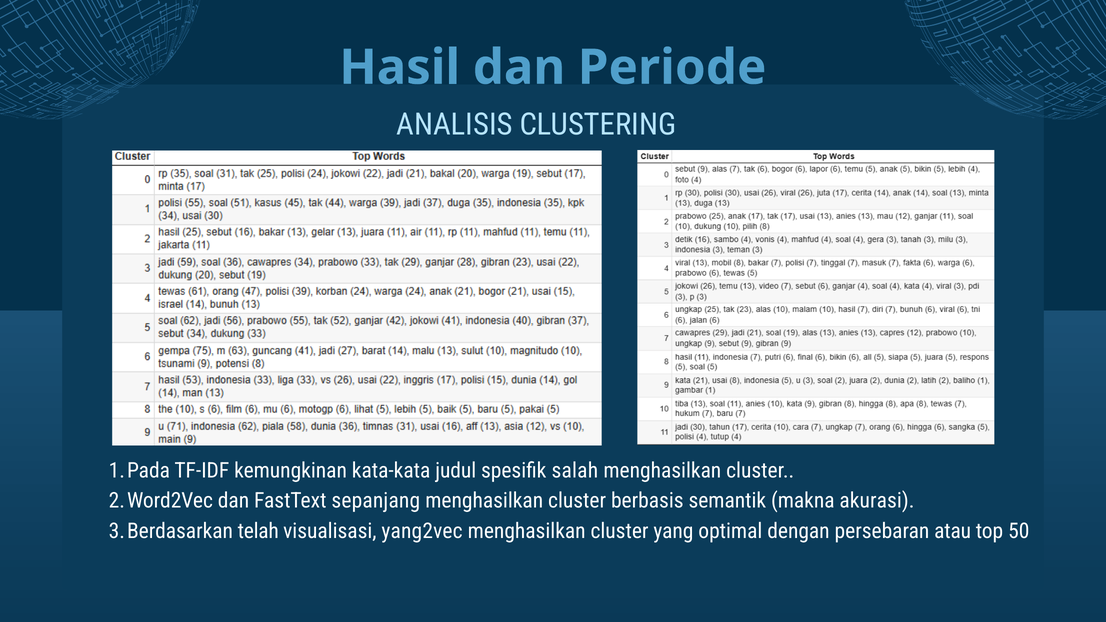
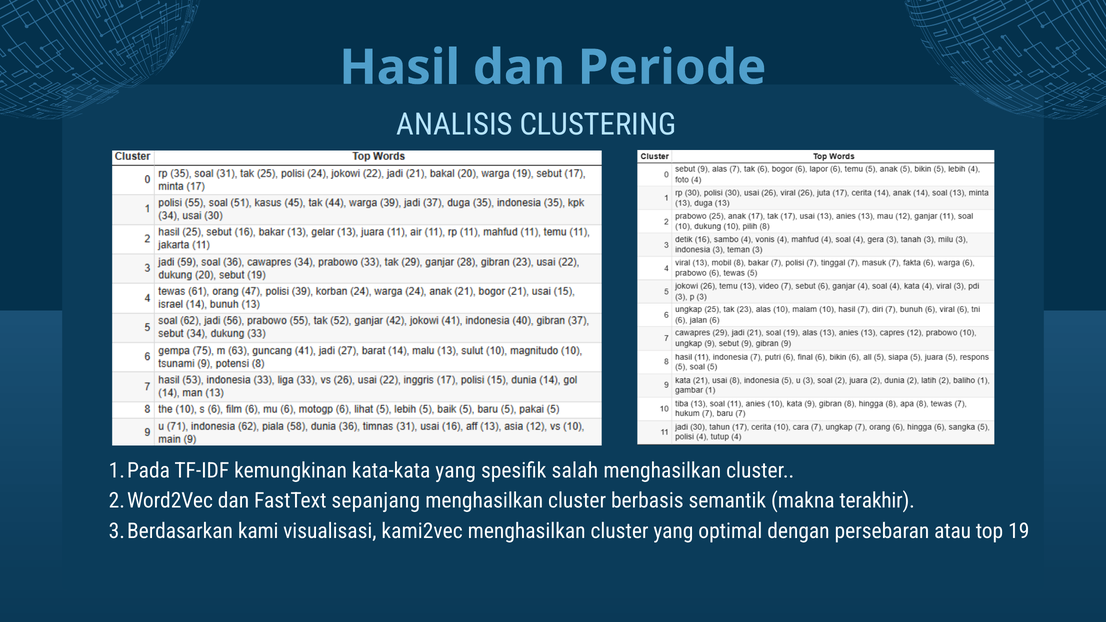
kata-kata judul: judul -> yang (456, 471)
akurasi: akurasi -> terakhir (877, 501)
telah: telah -> kami (258, 531)
yang2vec: yang2vec -> kami2vec (422, 531)
50: 50 -> 19 (1019, 531)
